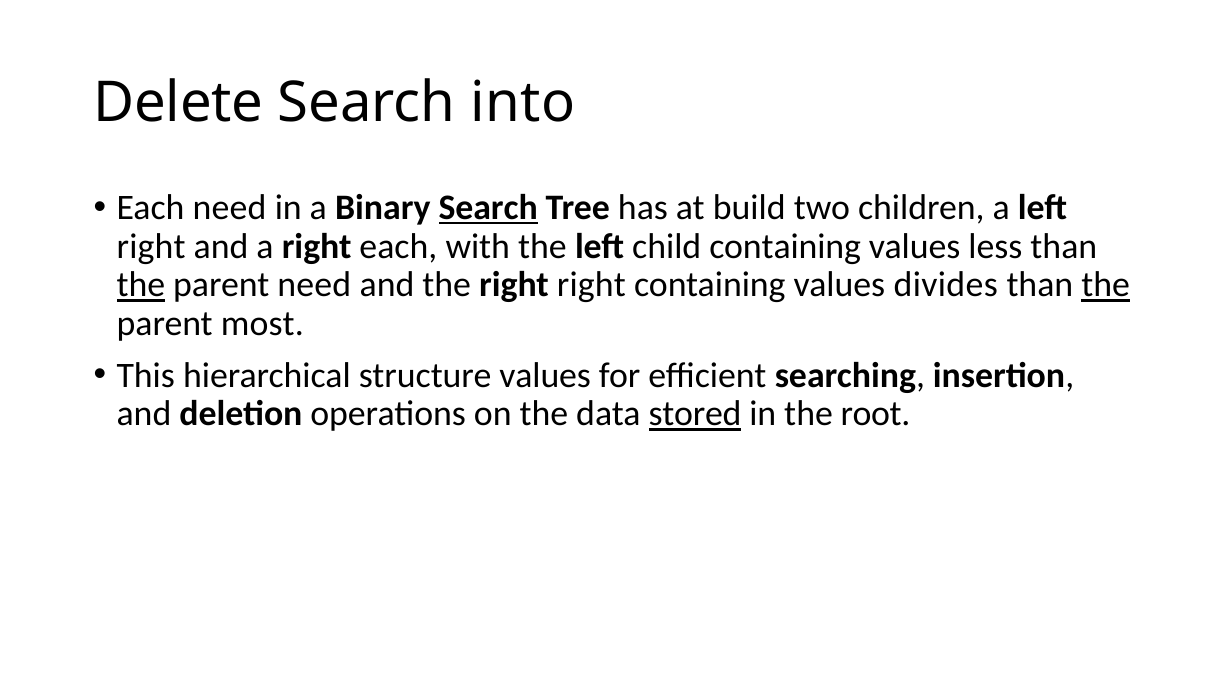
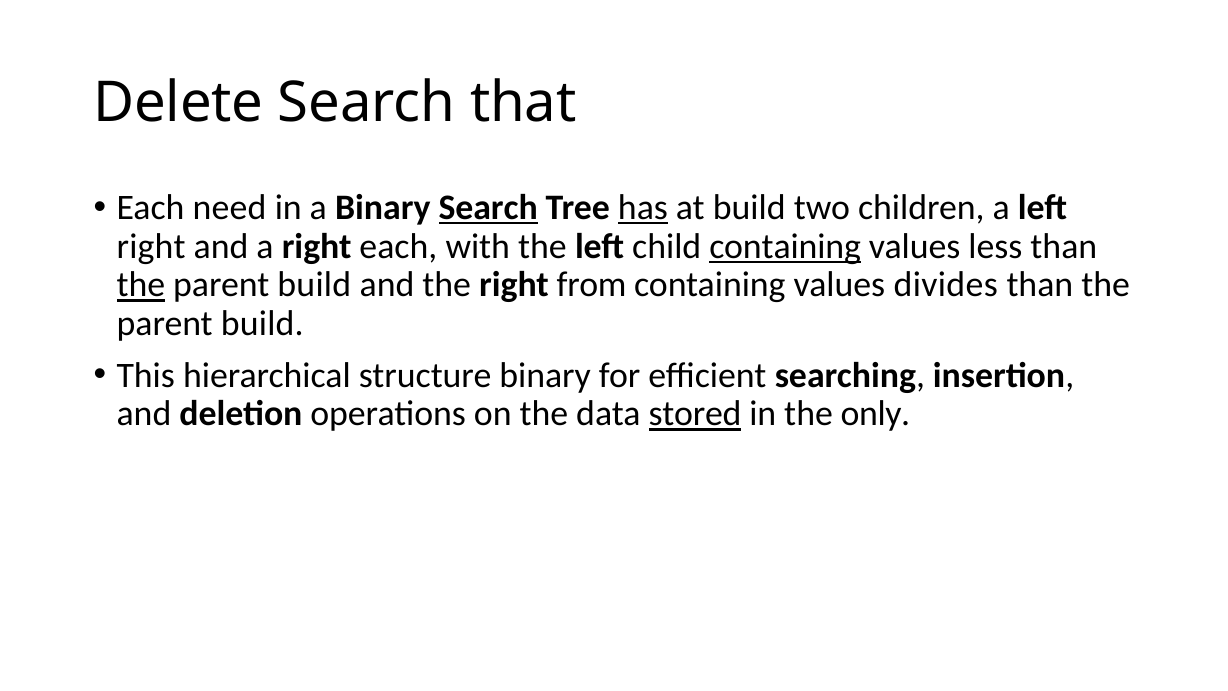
into: into -> that (523, 103)
has underline: none -> present (643, 208)
containing underline: none -> present (785, 246)
need: need -> build (314, 285)
right right: right -> from (592, 285)
the underline: present -> none (1106, 285)
most: most -> build (262, 324)
structure values: values -> binary (545, 375)
root: root -> only (875, 414)
